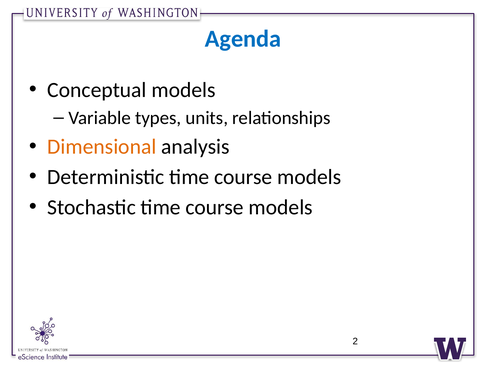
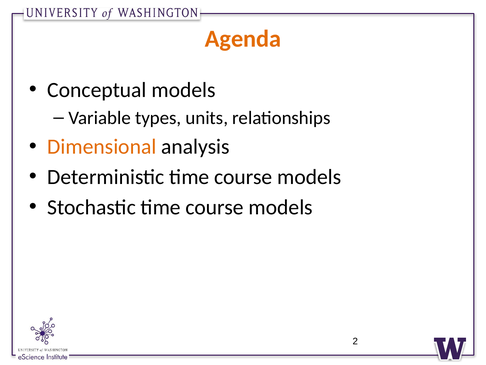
Agenda colour: blue -> orange (243, 39)
